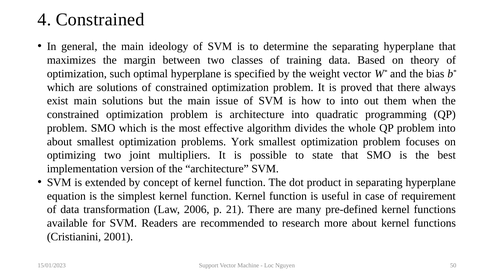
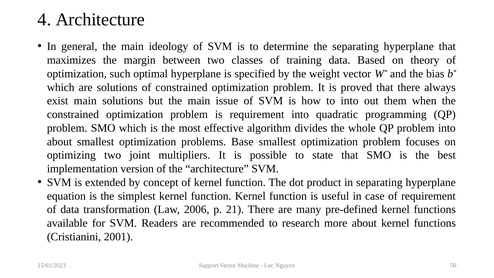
4 Constrained: Constrained -> Architecture (100, 19)
is architecture: architecture -> requirement (257, 114)
York: York -> Base (242, 142)
